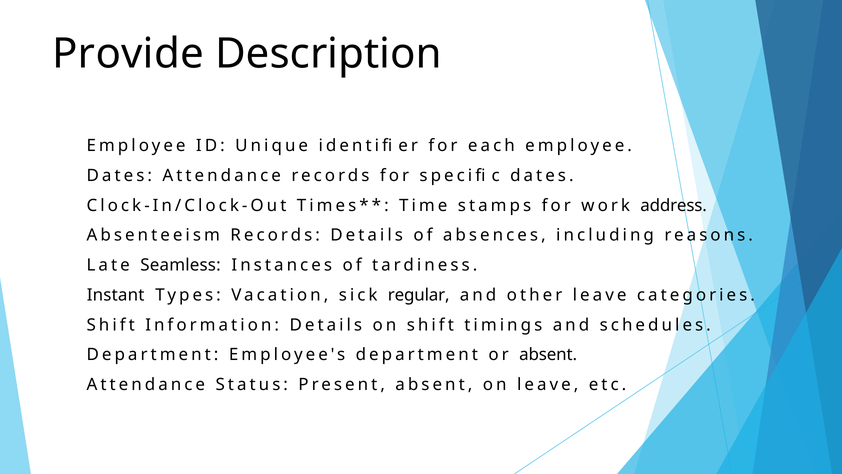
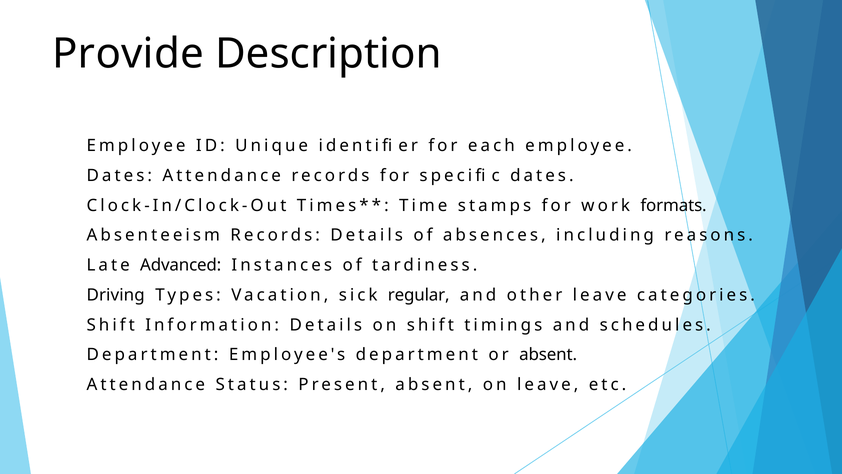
address: address -> formats (674, 205)
Seamless: Seamless -> Advanced (181, 265)
Instant: Instant -> Driving (116, 295)
